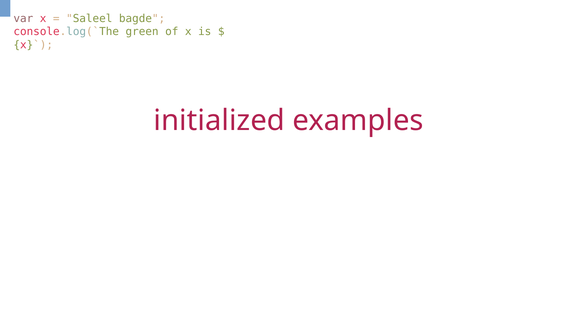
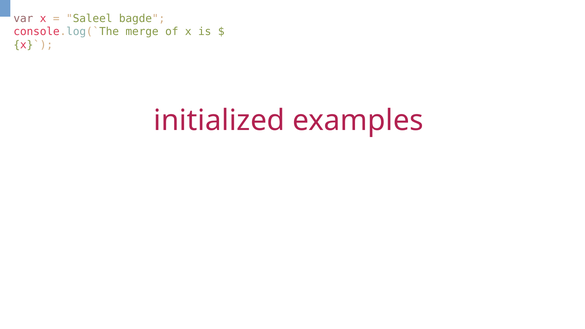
green: green -> merge (142, 32)
